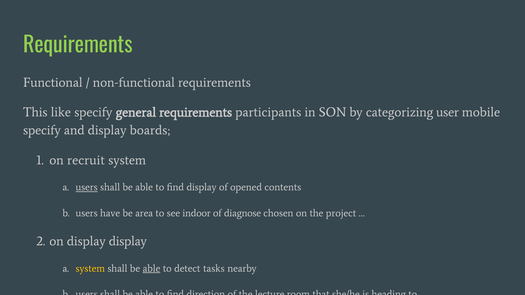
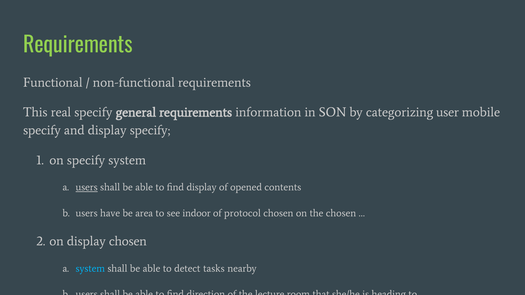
like: like -> real (61, 112)
participants: participants -> information (268, 112)
display boards: boards -> specify (150, 130)
on recruit: recruit -> specify (86, 160)
diagnose: diagnose -> protocol (242, 213)
the project: project -> chosen (341, 213)
display display: display -> chosen (128, 241)
system colour: yellow -> light blue (90, 269)
able underline: present -> none (152, 269)
